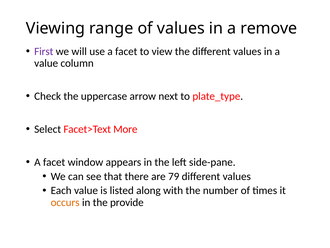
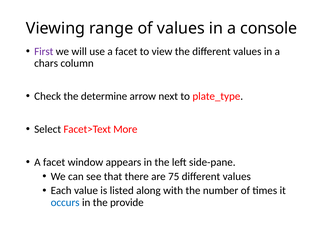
remove: remove -> console (269, 28)
value: value -> chars (46, 63)
uppercase: uppercase -> determine (104, 96)
79: 79 -> 75 (174, 176)
occurs colour: orange -> blue (65, 202)
